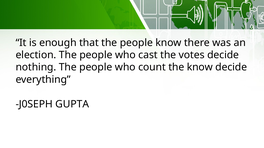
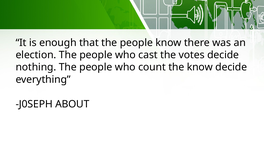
GUPTA: GUPTA -> ABOUT (72, 104)
